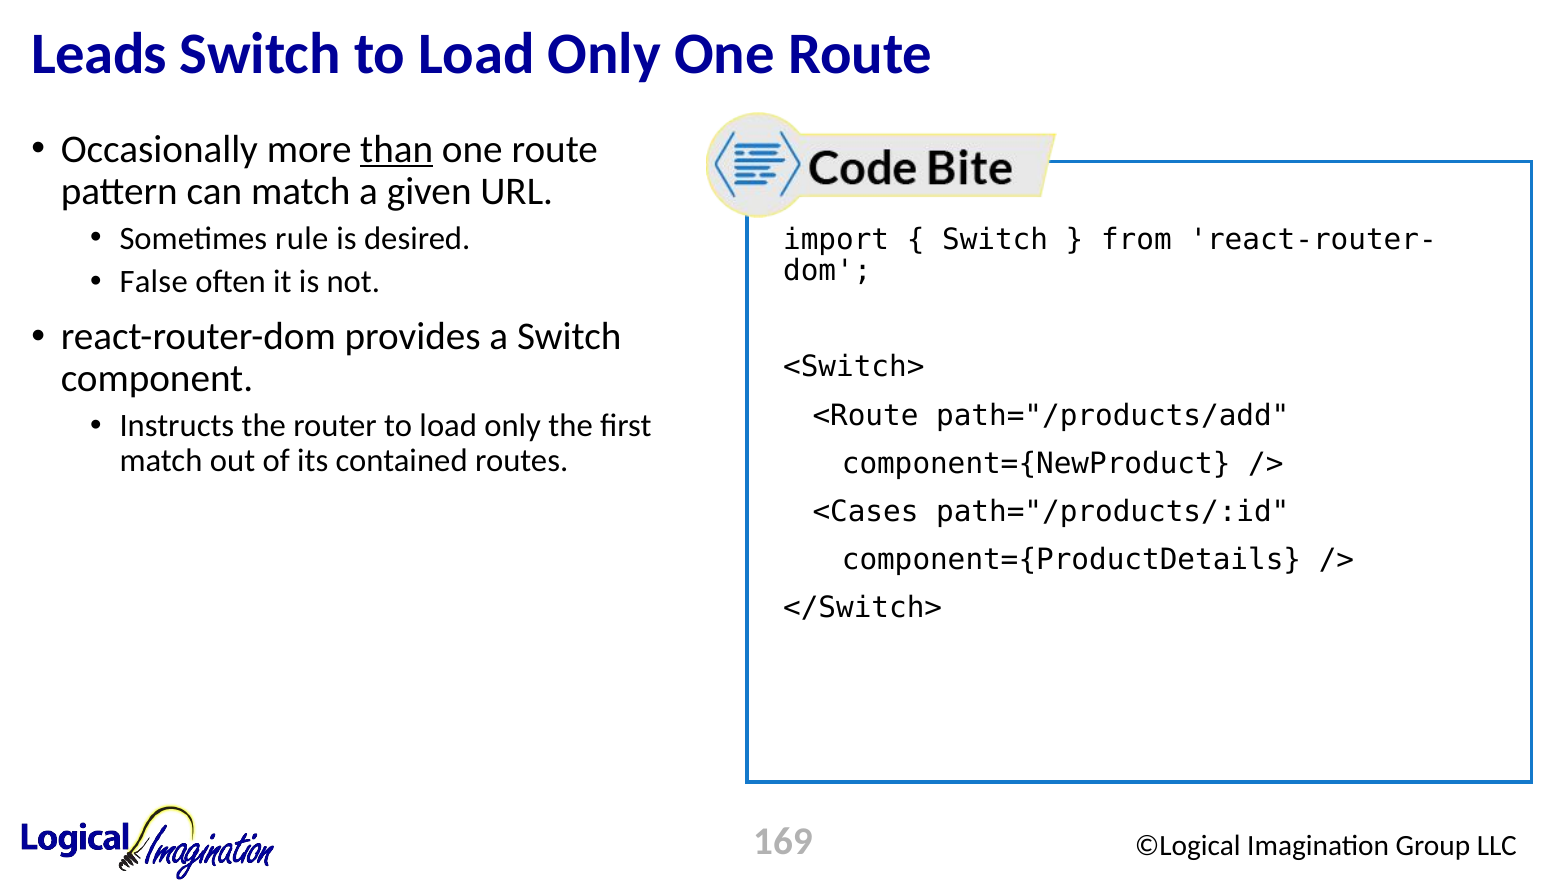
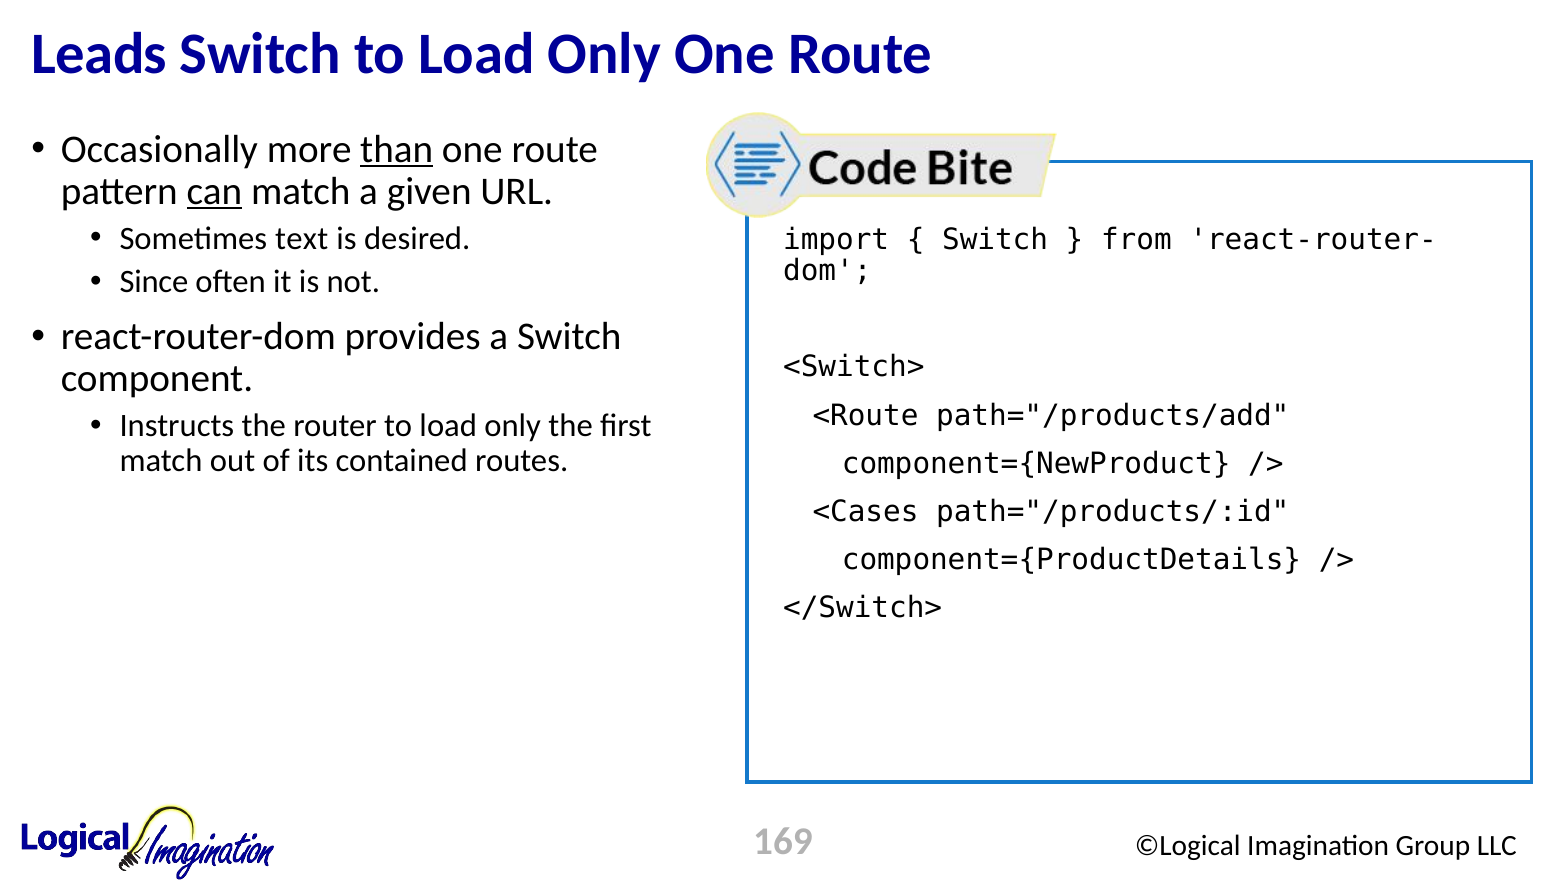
can underline: none -> present (214, 191)
rule: rule -> text (302, 238)
False: False -> Since (154, 282)
